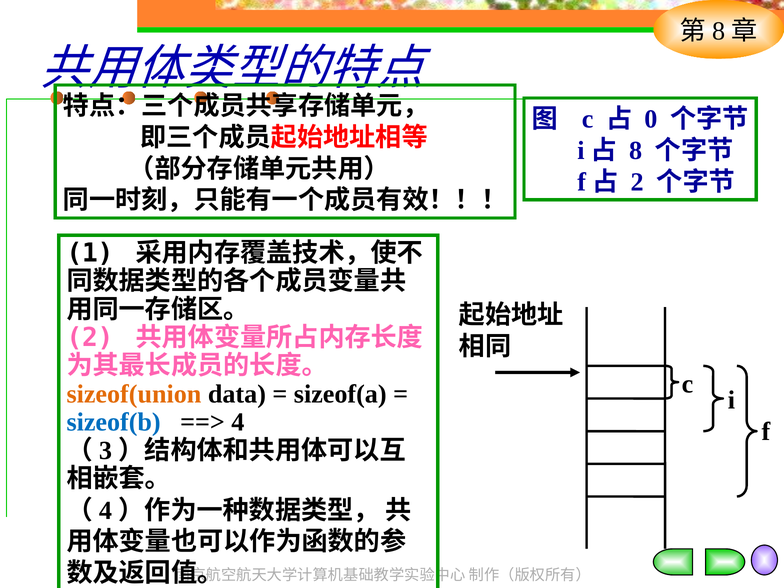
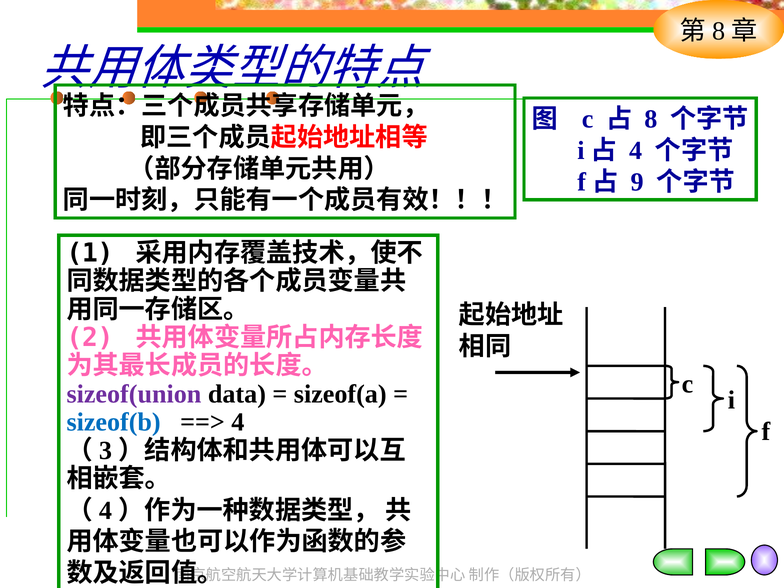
0: 0 -> 8 (651, 119)
8: 8 -> 4 (636, 151)
2: 2 -> 9 (637, 182)
sizeof(union colour: orange -> purple (134, 394)
